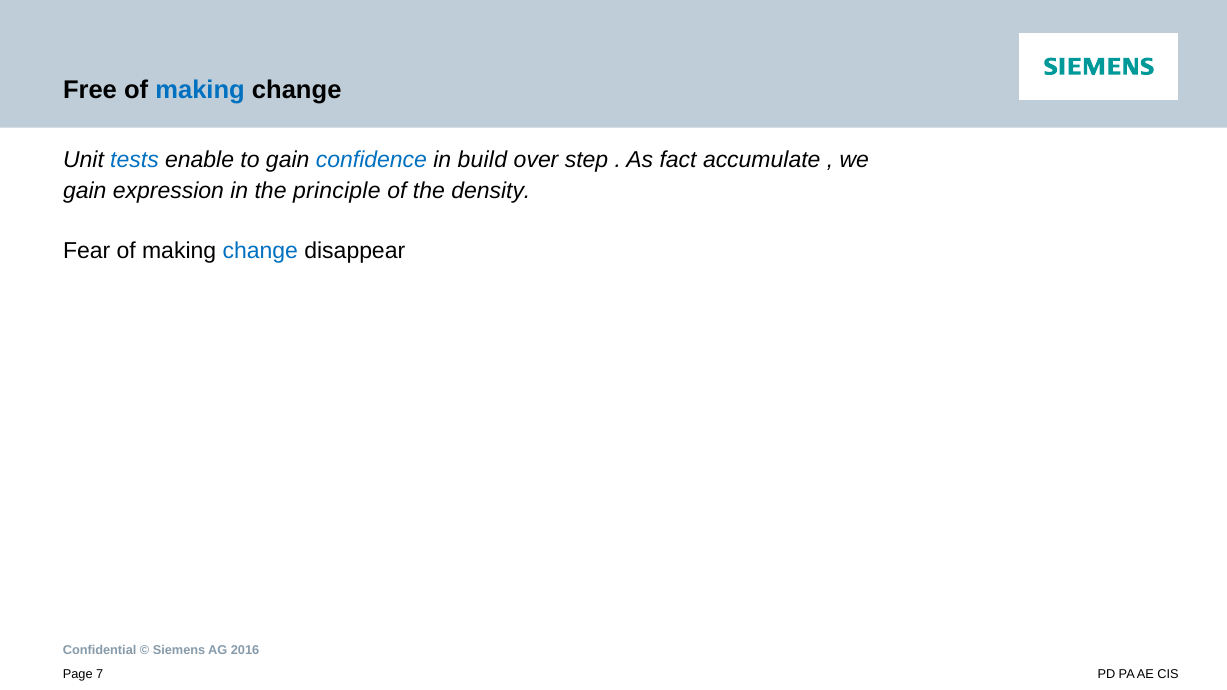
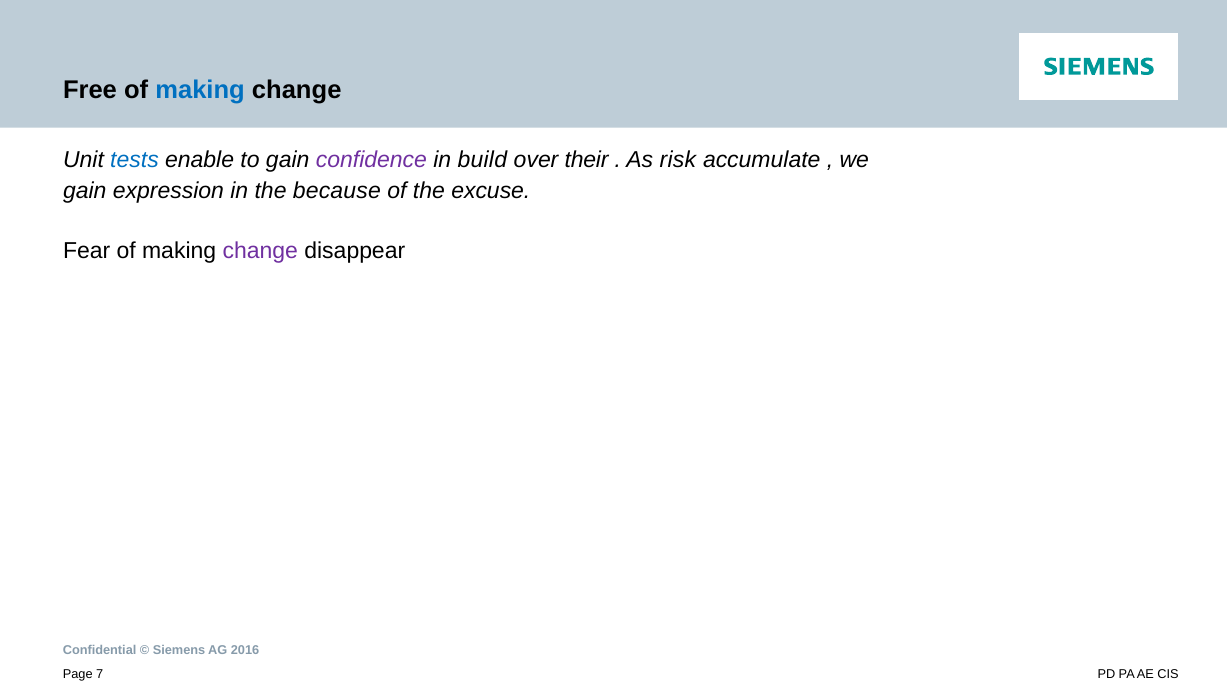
confidence colour: blue -> purple (371, 160)
step: step -> their (587, 160)
fact: fact -> risk (678, 160)
principle: principle -> because (337, 191)
density: density -> excuse (491, 191)
change colour: blue -> purple (260, 251)
